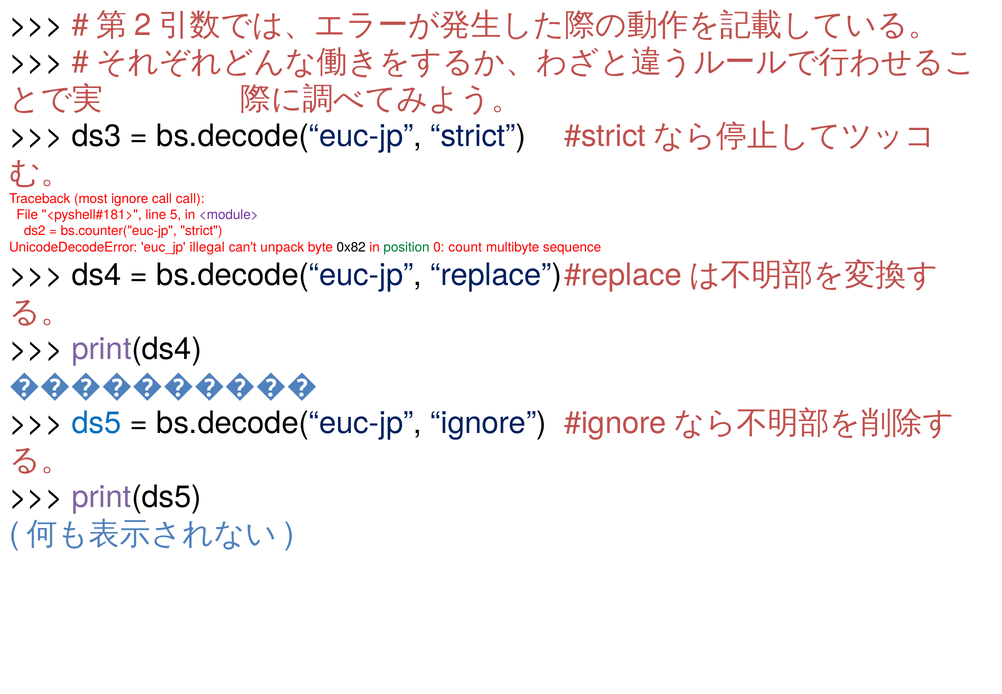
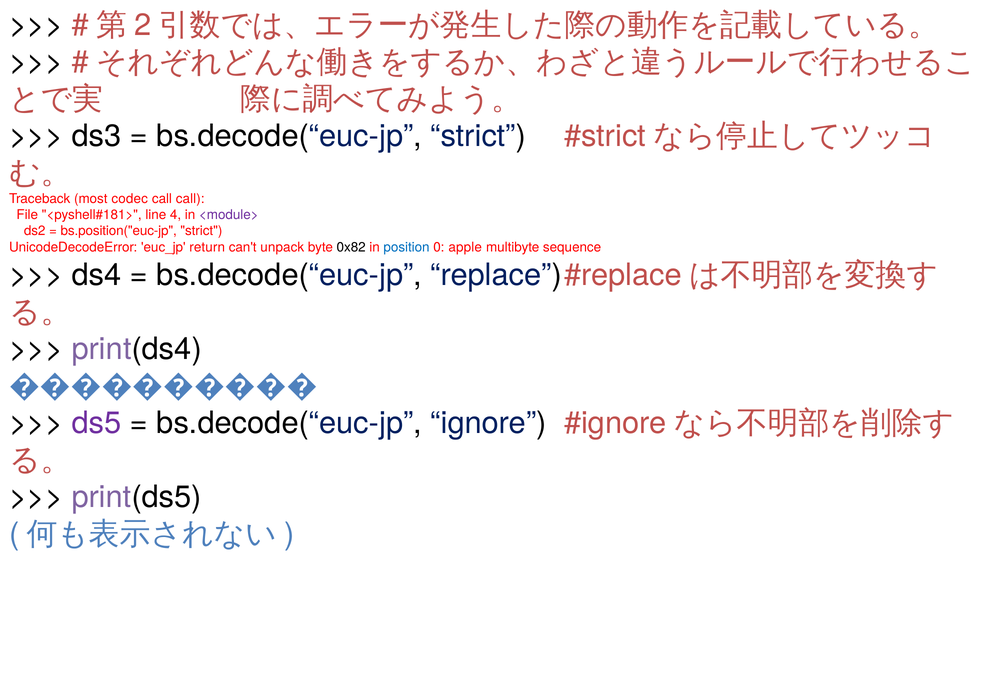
most ignore: ignore -> codec (130, 199)
5: 5 -> 4 (176, 215)
bs.counter("euc-jp: bs.counter("euc-jp -> bs.position("euc-jp (119, 231)
illegal: illegal -> return (207, 247)
position colour: green -> blue (407, 247)
count: count -> apple (465, 247)
ds5 colour: blue -> purple (96, 423)
